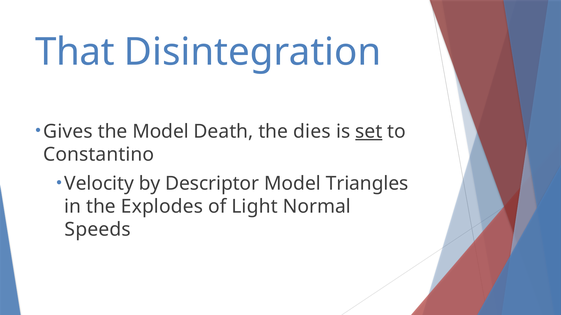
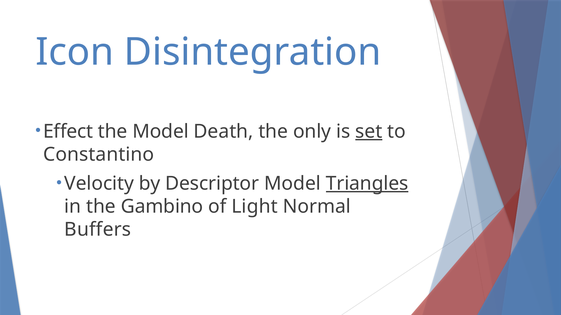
That: That -> Icon (75, 52)
Gives: Gives -> Effect (68, 132)
dies: dies -> only (312, 132)
Triangles underline: none -> present (367, 184)
Explodes: Explodes -> Gambino (162, 207)
Speeds: Speeds -> Buffers (98, 230)
